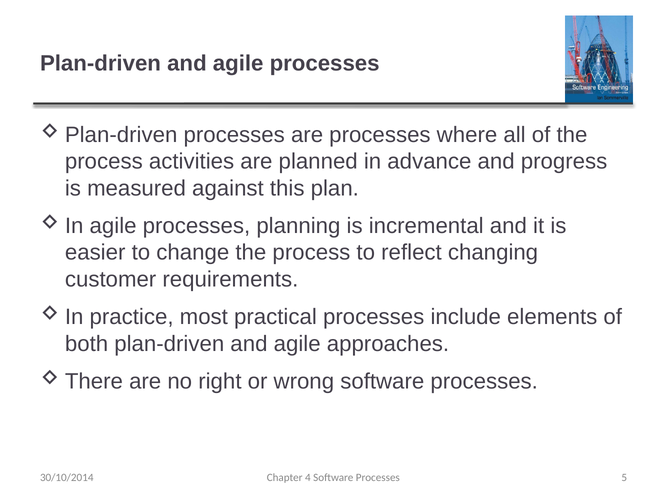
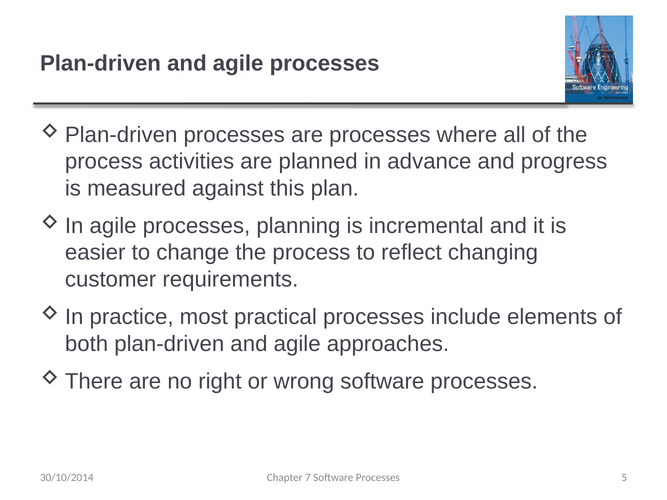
4: 4 -> 7 (308, 478)
